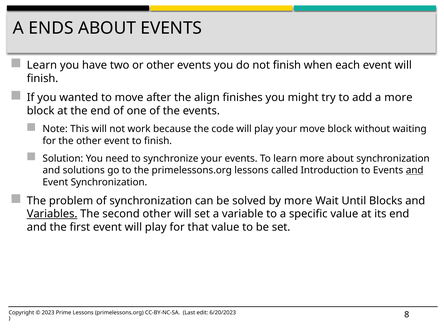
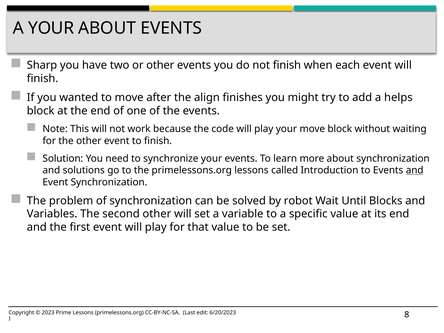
A ENDS: ENDS -> YOUR (51, 28)
Learn: Learn -> Sharp (42, 65)
a more: more -> helps (398, 98)
by more: more -> robot (298, 201)
Variables underline: present -> none (52, 214)
